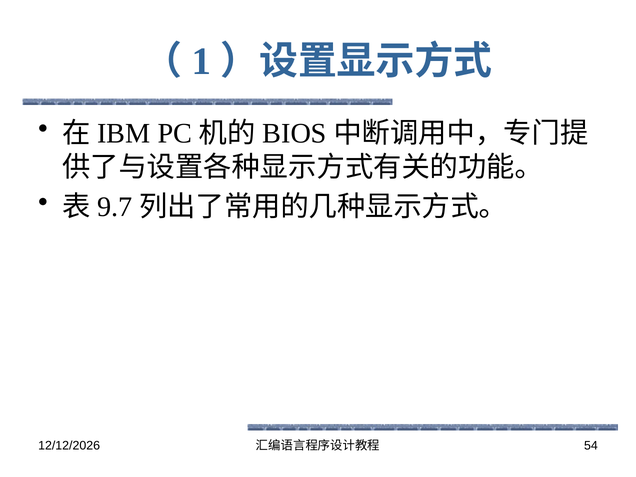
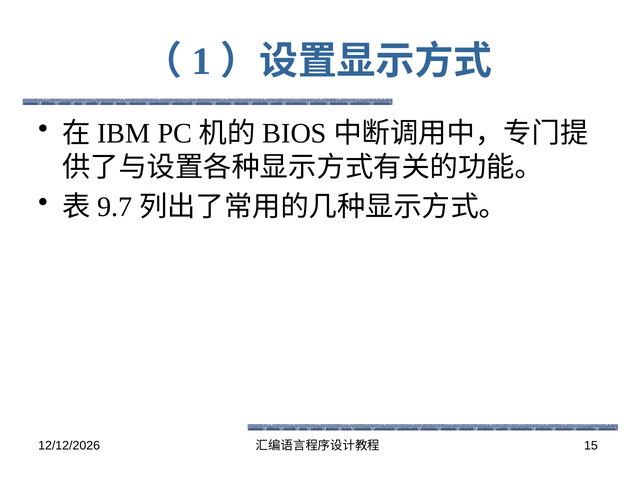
54: 54 -> 15 (591, 446)
